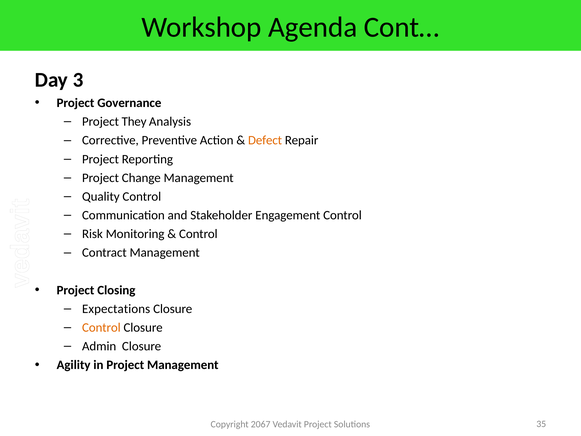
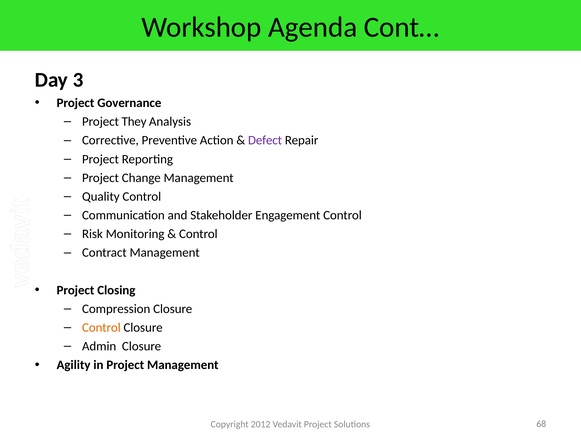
Defect colour: orange -> purple (265, 140)
Expectations: Expectations -> Compression (116, 309)
2067: 2067 -> 2012 (261, 424)
35: 35 -> 68 (541, 424)
